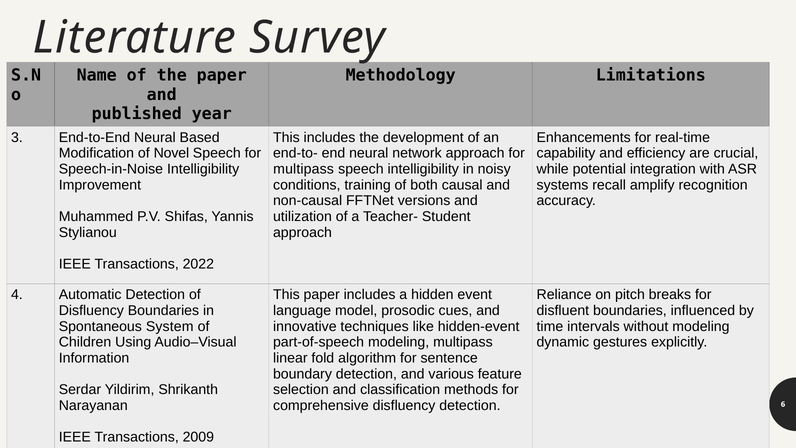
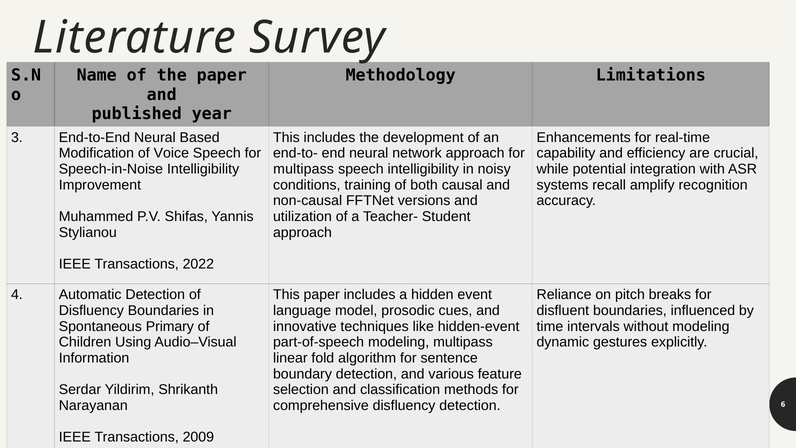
Novel: Novel -> Voice (171, 153)
System: System -> Primary (170, 326)
